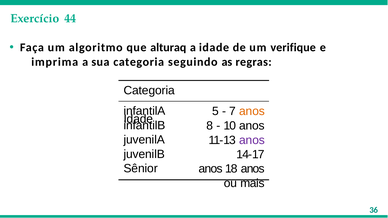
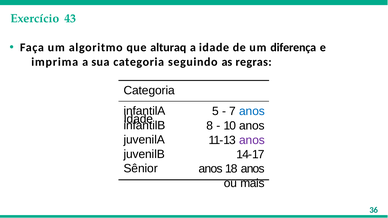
44: 44 -> 43 (70, 18)
verifique: verifique -> diferença (293, 48)
anos colour: orange -> blue (252, 111)
